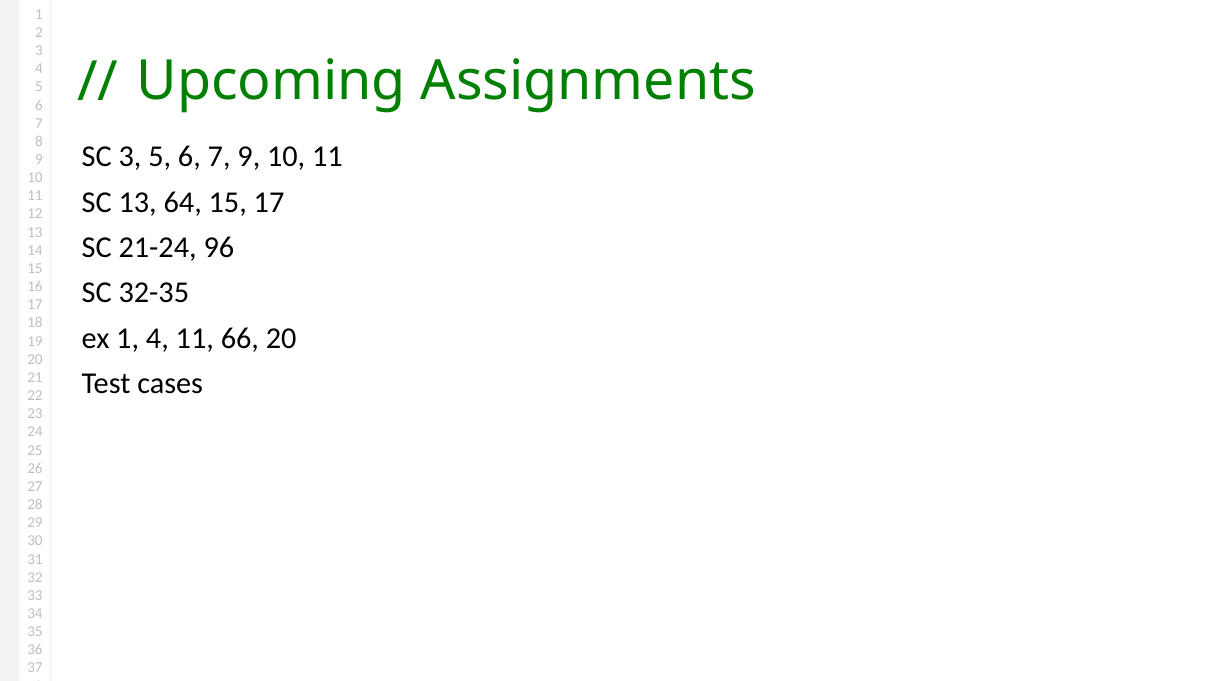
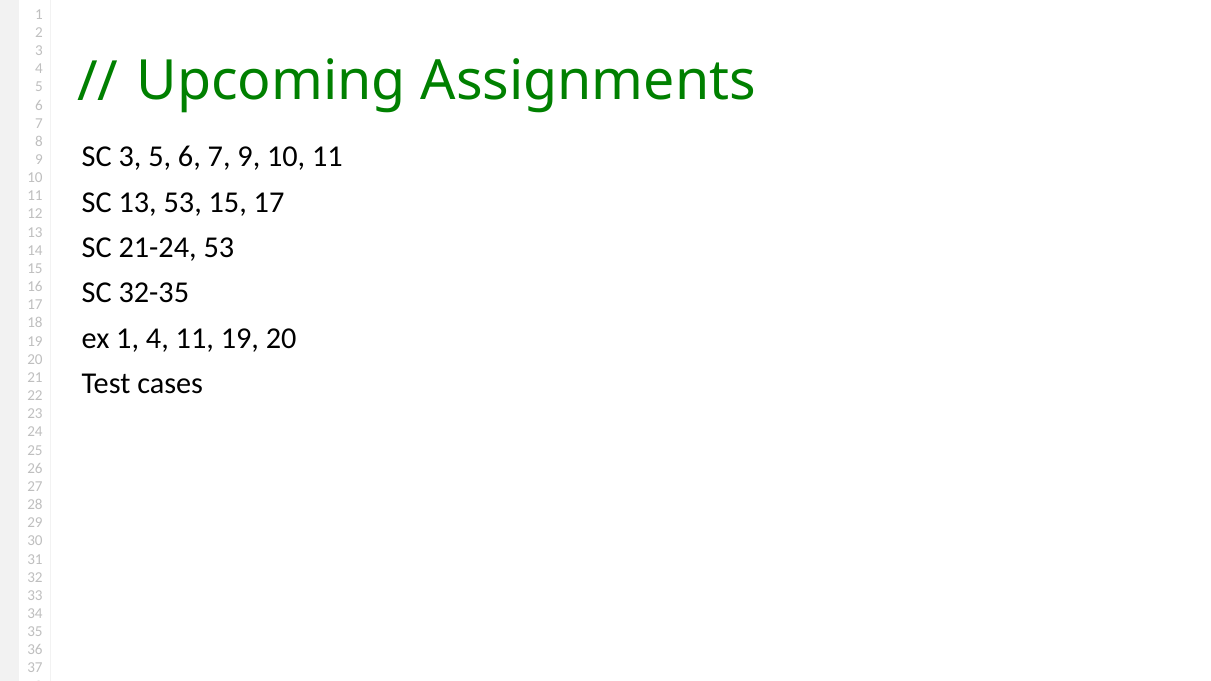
13 64: 64 -> 53 (183, 202)
21-24 96: 96 -> 53 (219, 248)
11 66: 66 -> 19 (240, 338)
